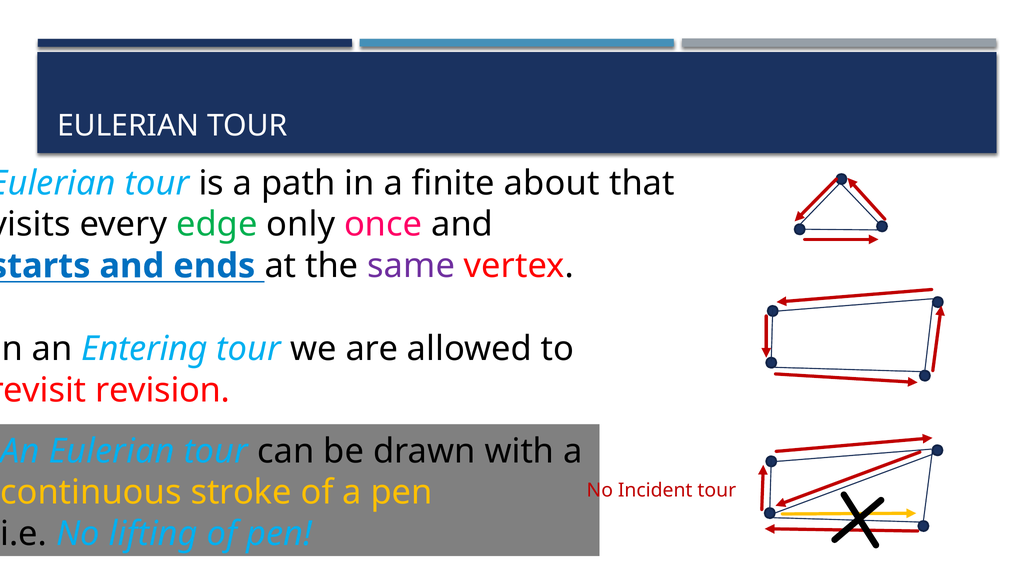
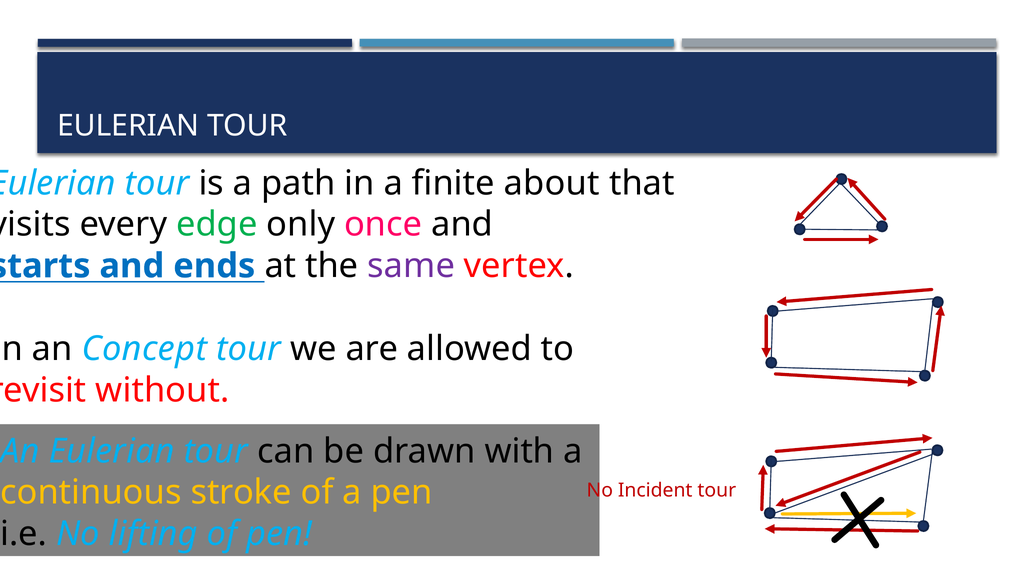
Entering: Entering -> Concept (144, 349)
revision: revision -> without (162, 390)
